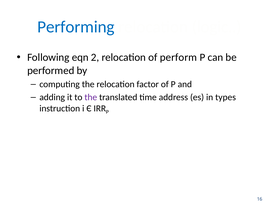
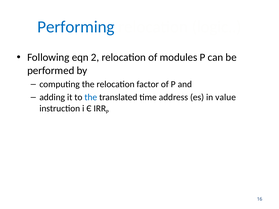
perform: perform -> modules (179, 57)
the colour: purple -> blue (91, 97)
types: types -> value (226, 97)
